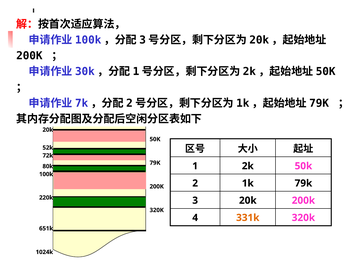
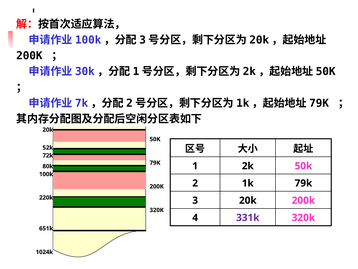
331k colour: orange -> purple (248, 217)
